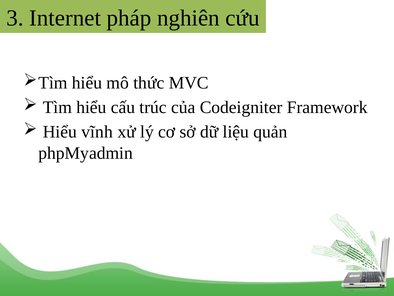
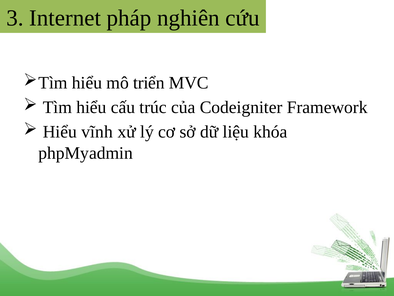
thức: thức -> triển (149, 83)
quản: quản -> khóa (270, 132)
